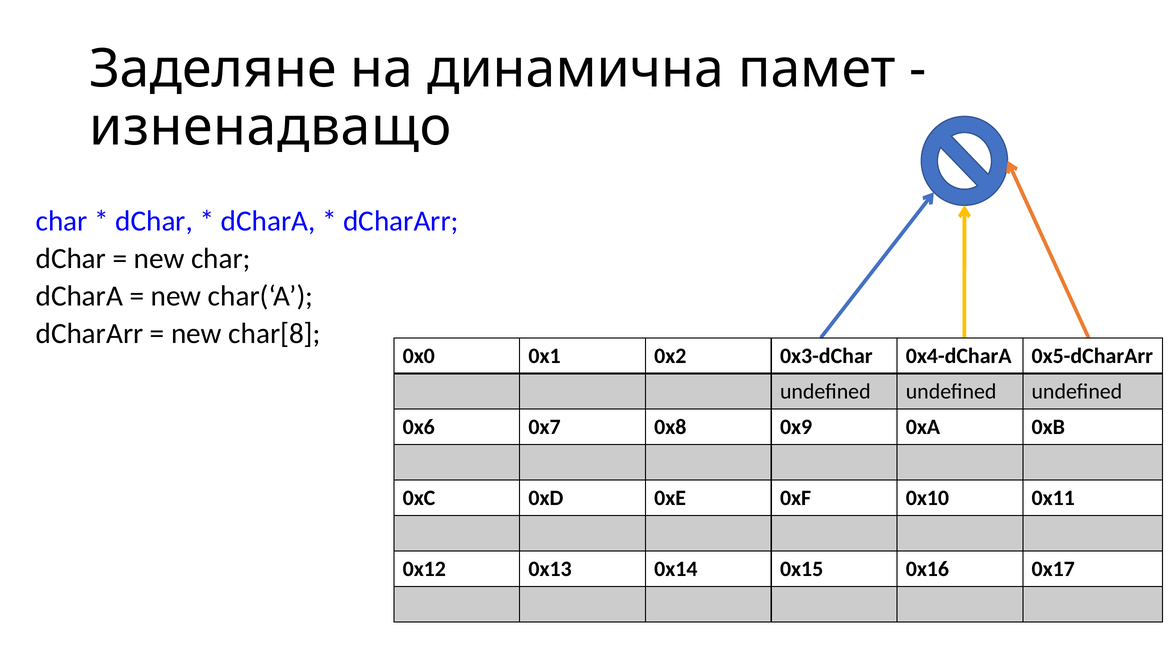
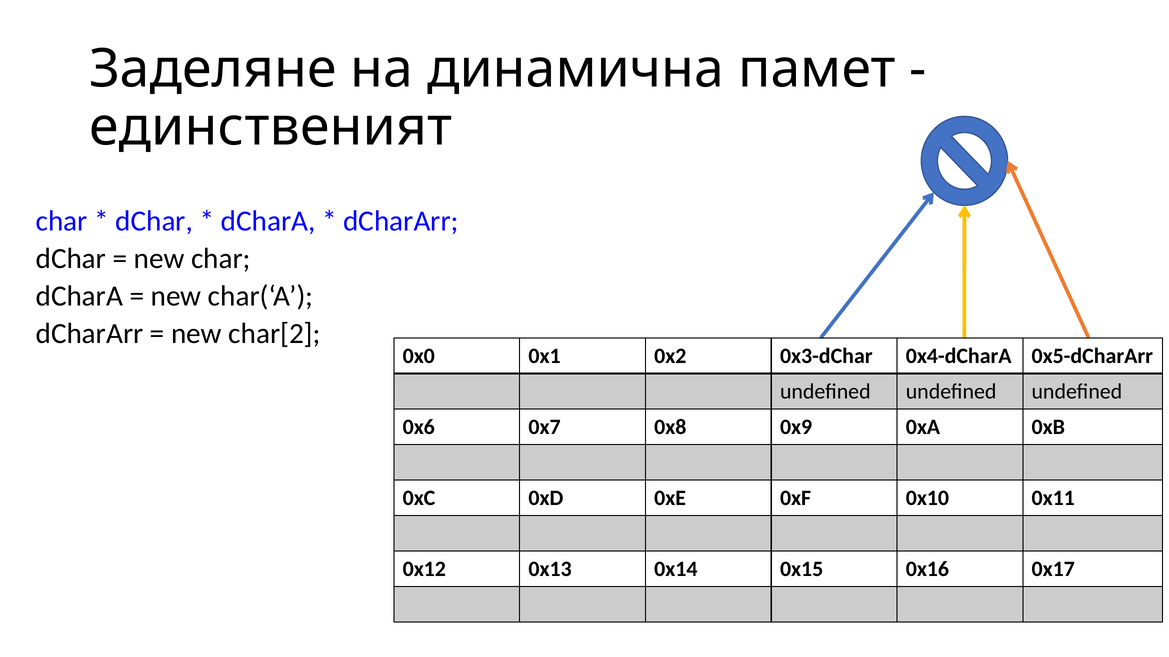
изненадващо: изненадващо -> единственият (271, 127)
char[8: char[8 -> char[2 (275, 334)
